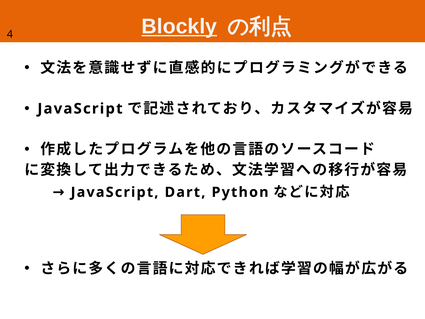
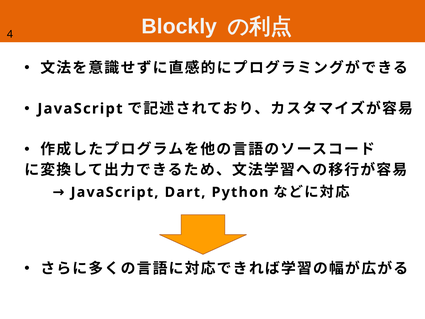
Blockly underline: present -> none (179, 26)
